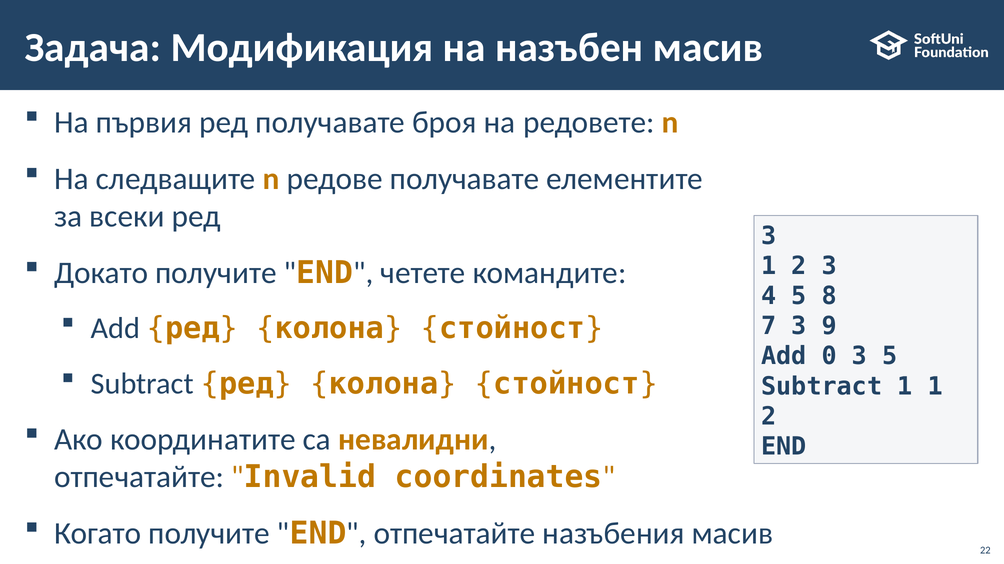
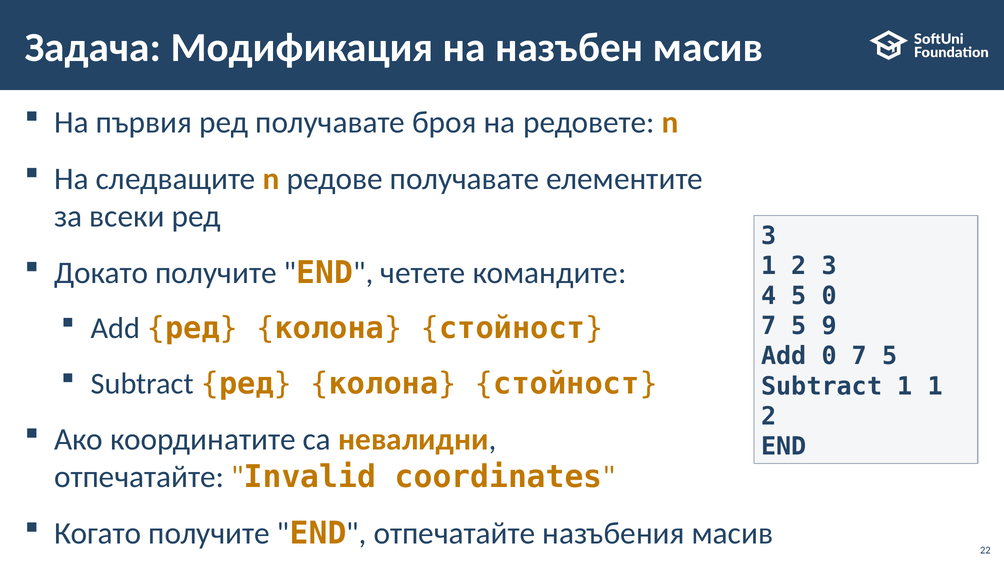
5 8: 8 -> 0 (829, 296)
3: 3 -> 5 (799, 327)
Add 0 3: 3 -> 7 (860, 357)
